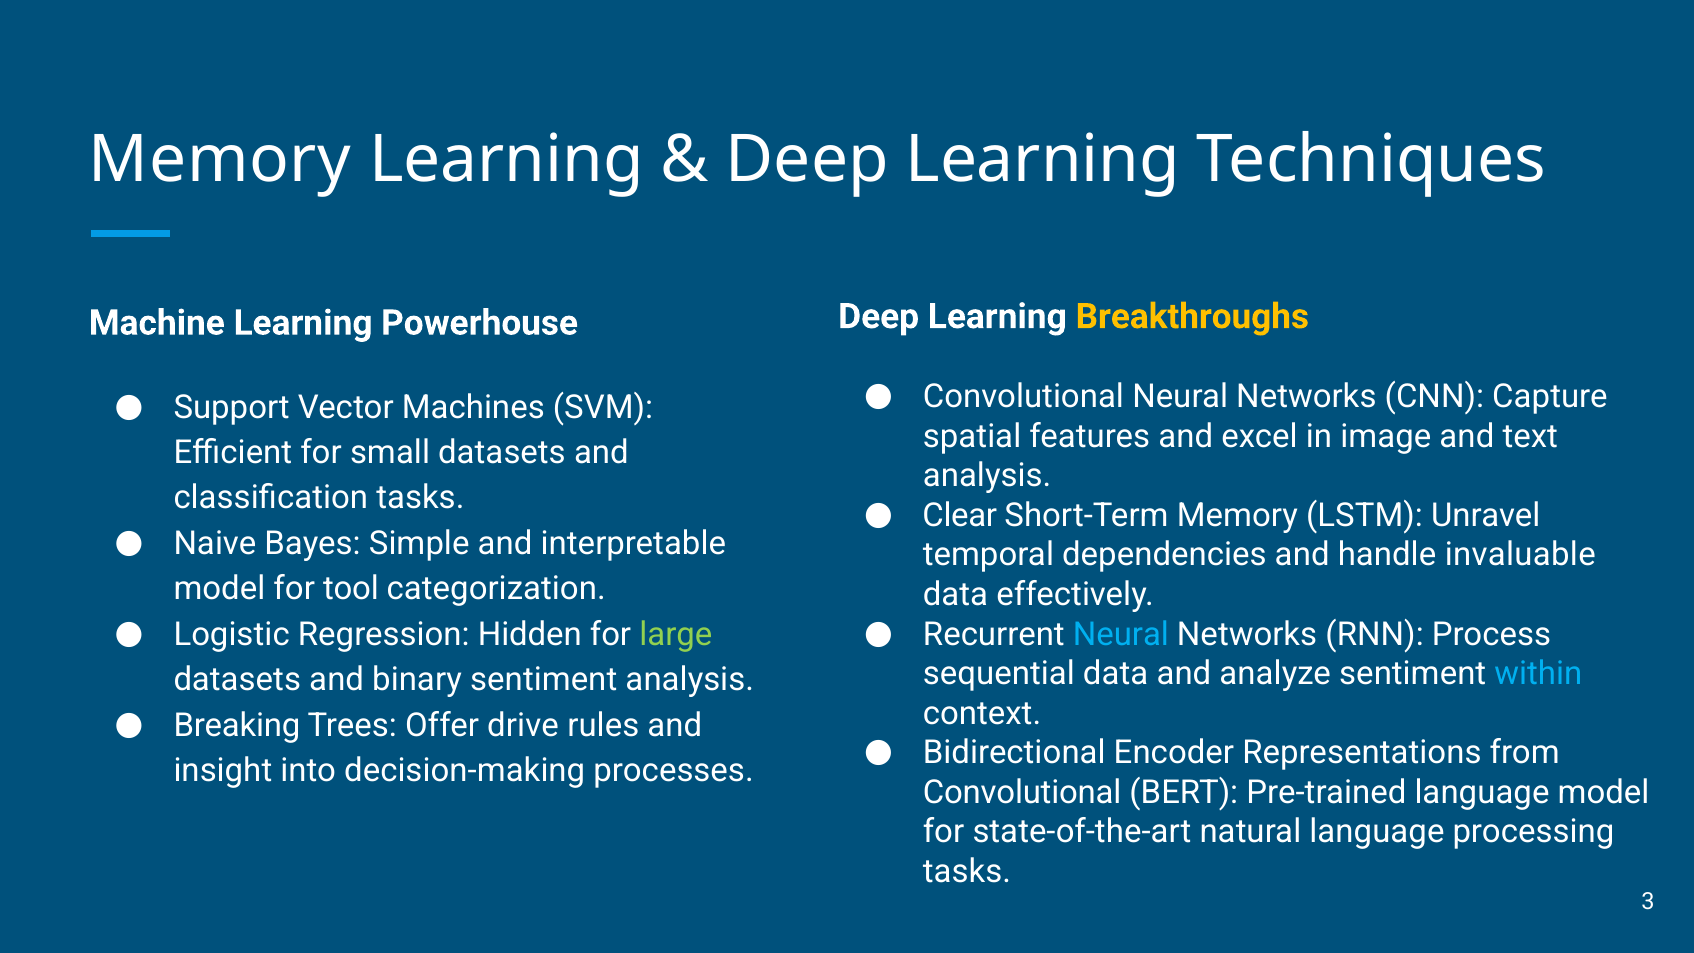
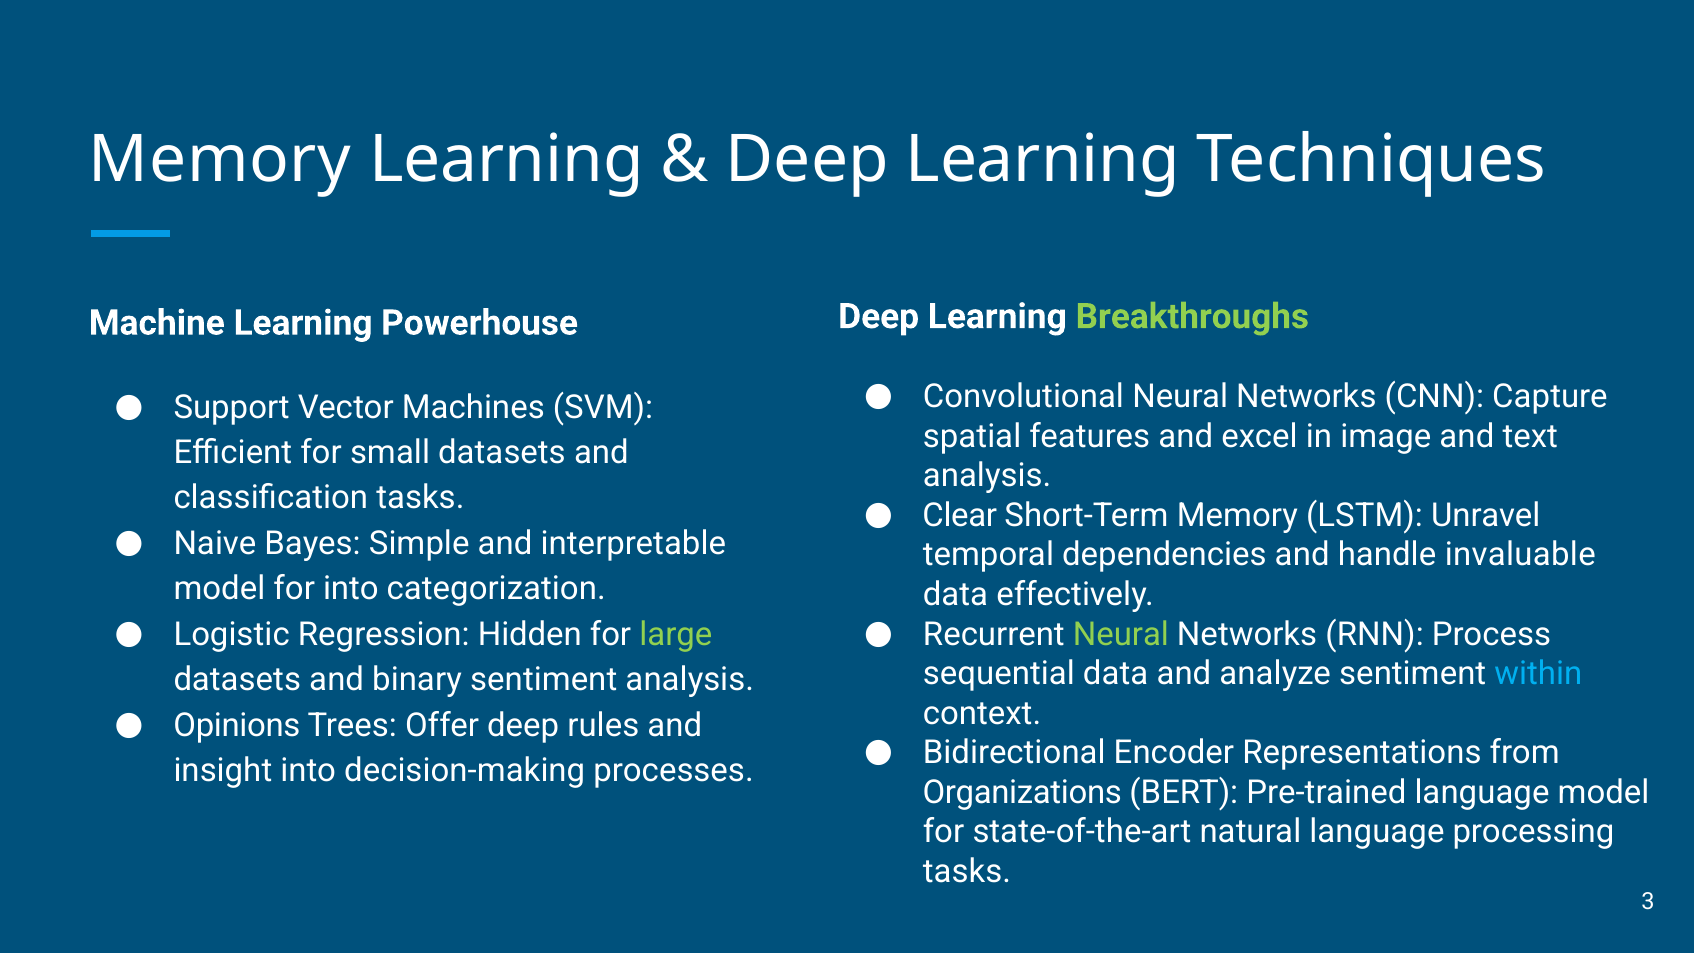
Breakthroughs colour: yellow -> light green (1192, 316)
for tool: tool -> into (351, 589)
Neural colour: light blue -> light green (1121, 634)
Breaking: Breaking -> Opinions (237, 725)
Offer drive: drive -> deep (523, 725)
Convolutional: Convolutional -> Organizations (1022, 792)
